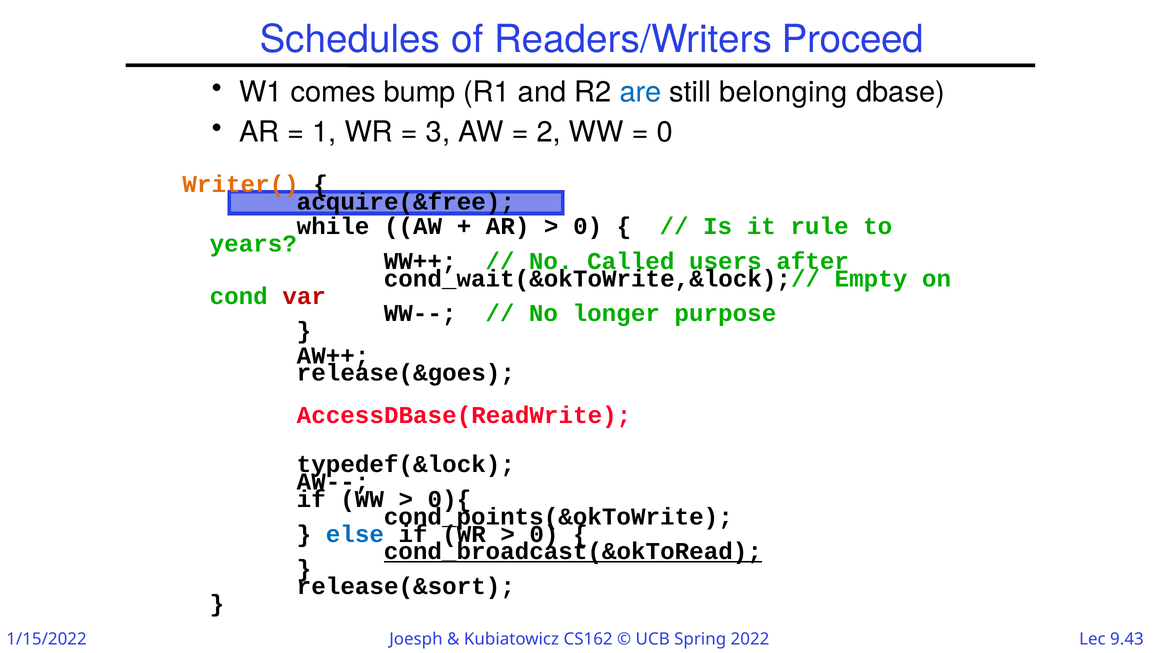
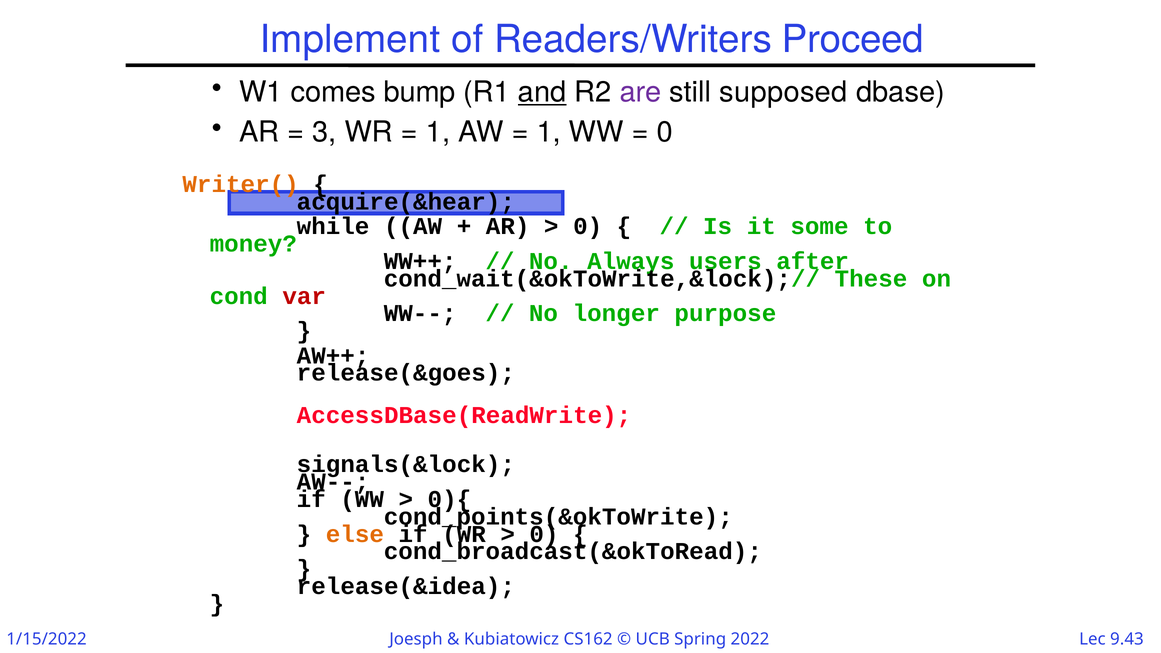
Schedules: Schedules -> Implement (350, 40)
and underline: none -> present (542, 92)
are colour: blue -> purple (640, 92)
belonging: belonging -> supposed (783, 92)
1: 1 -> 3 (324, 132)
3: 3 -> 1 (438, 132)
2: 2 -> 1 (549, 132)
acquire(&free: acquire(&free -> acquire(&hear (406, 202)
rule: rule -> some (819, 226)
years: years -> money (253, 244)
Called: Called -> Always (631, 261)
Empty: Empty -> These (871, 279)
typedef(&lock: typedef(&lock -> signals(&lock (406, 464)
else colour: blue -> orange (355, 534)
cond_broadcast(&okToRead underline: present -> none (573, 552)
release(&sort: release(&sort -> release(&idea (406, 586)
